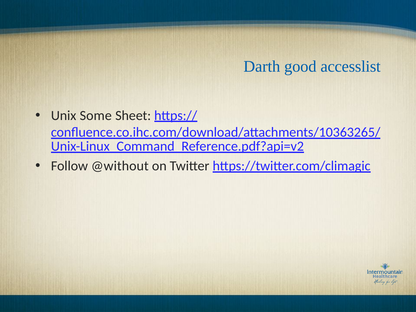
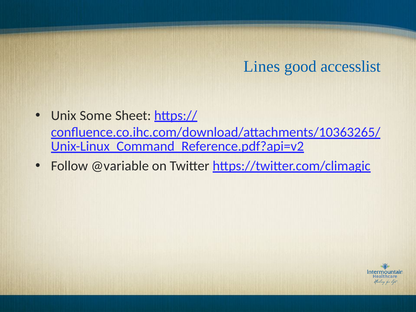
Darth: Darth -> Lines (262, 66)
@without: @without -> @variable (120, 166)
